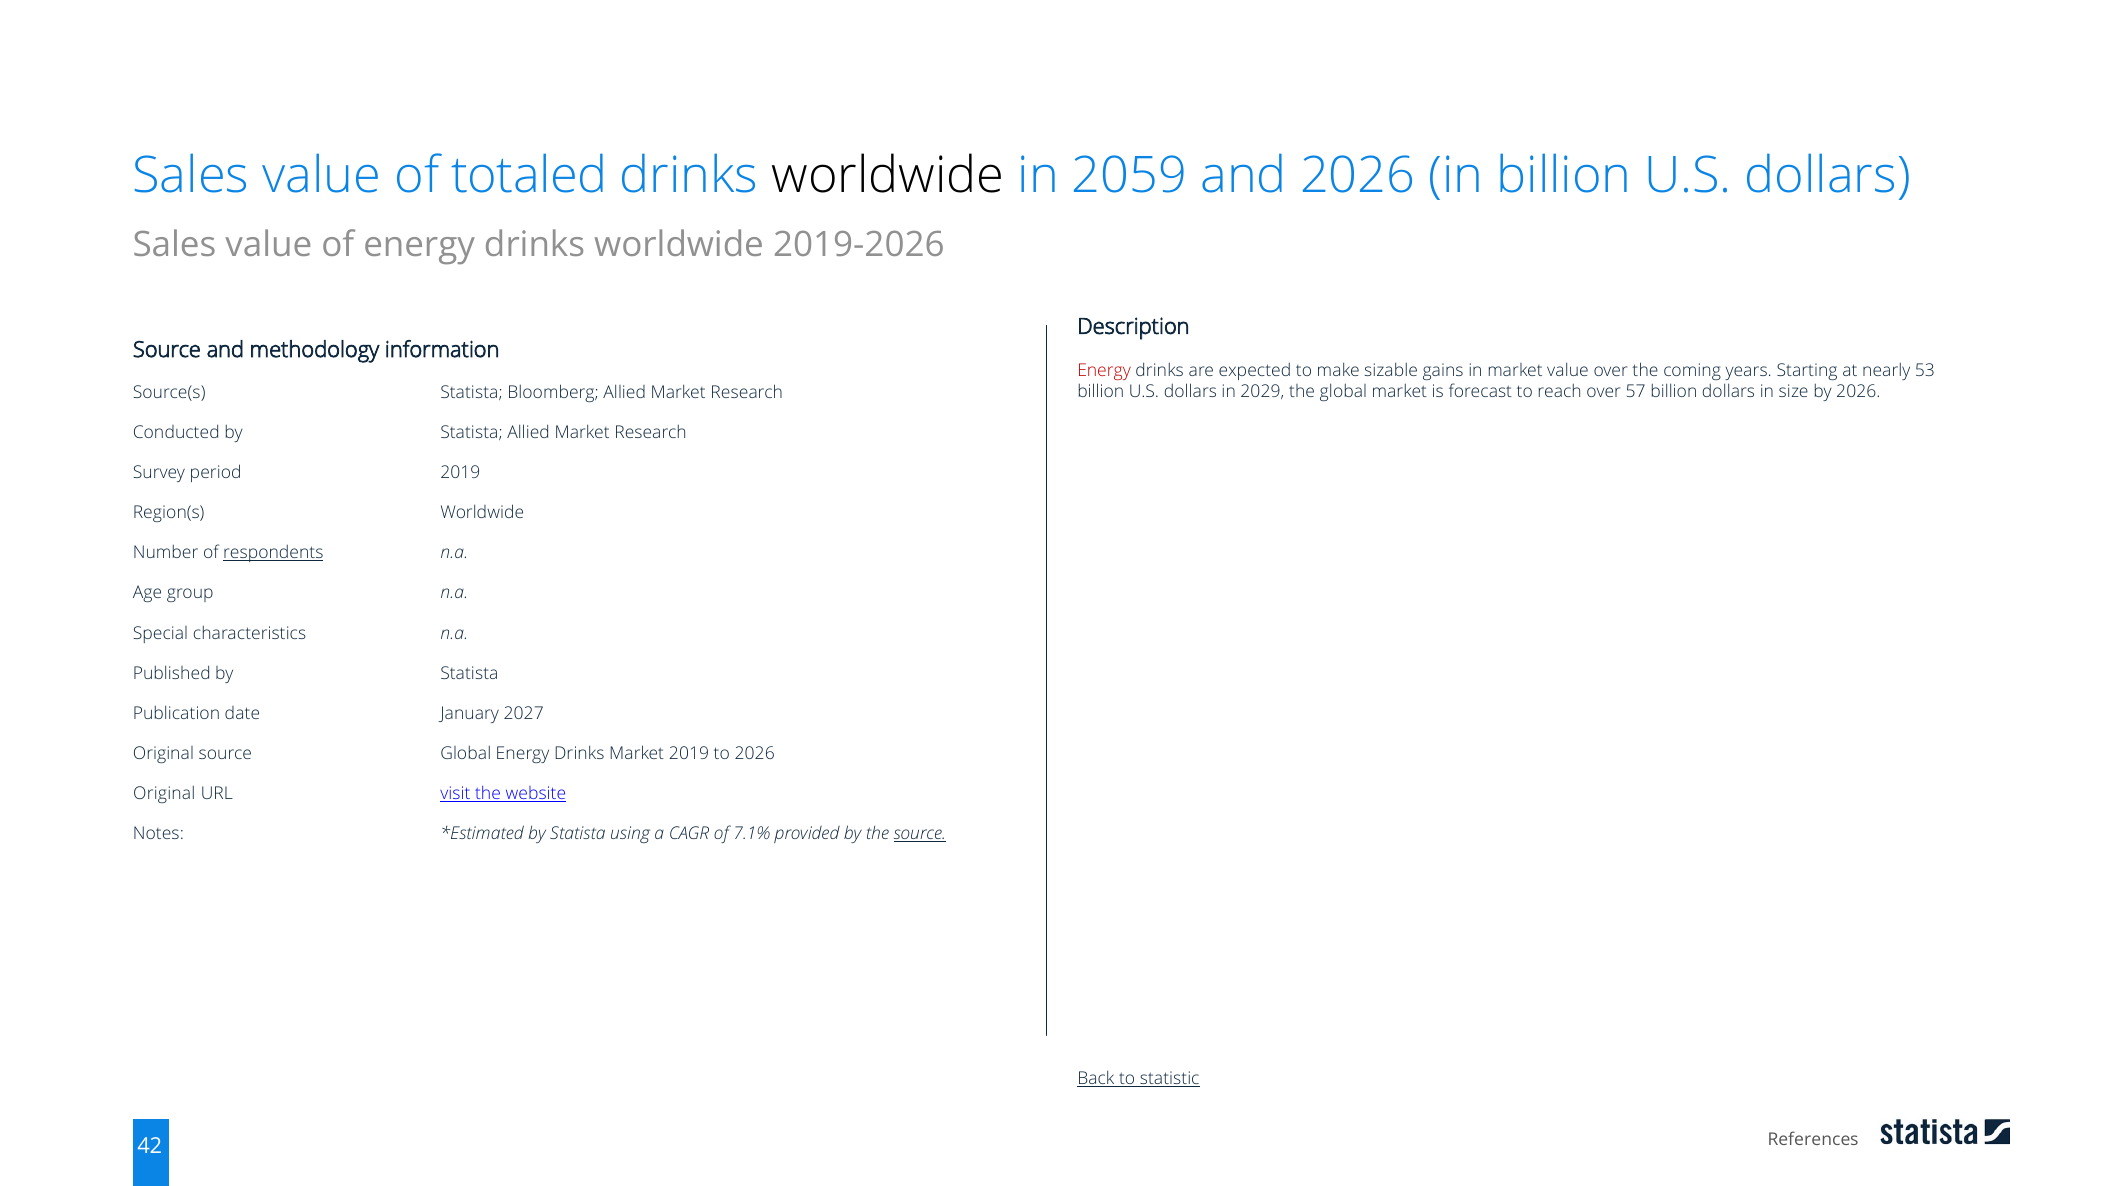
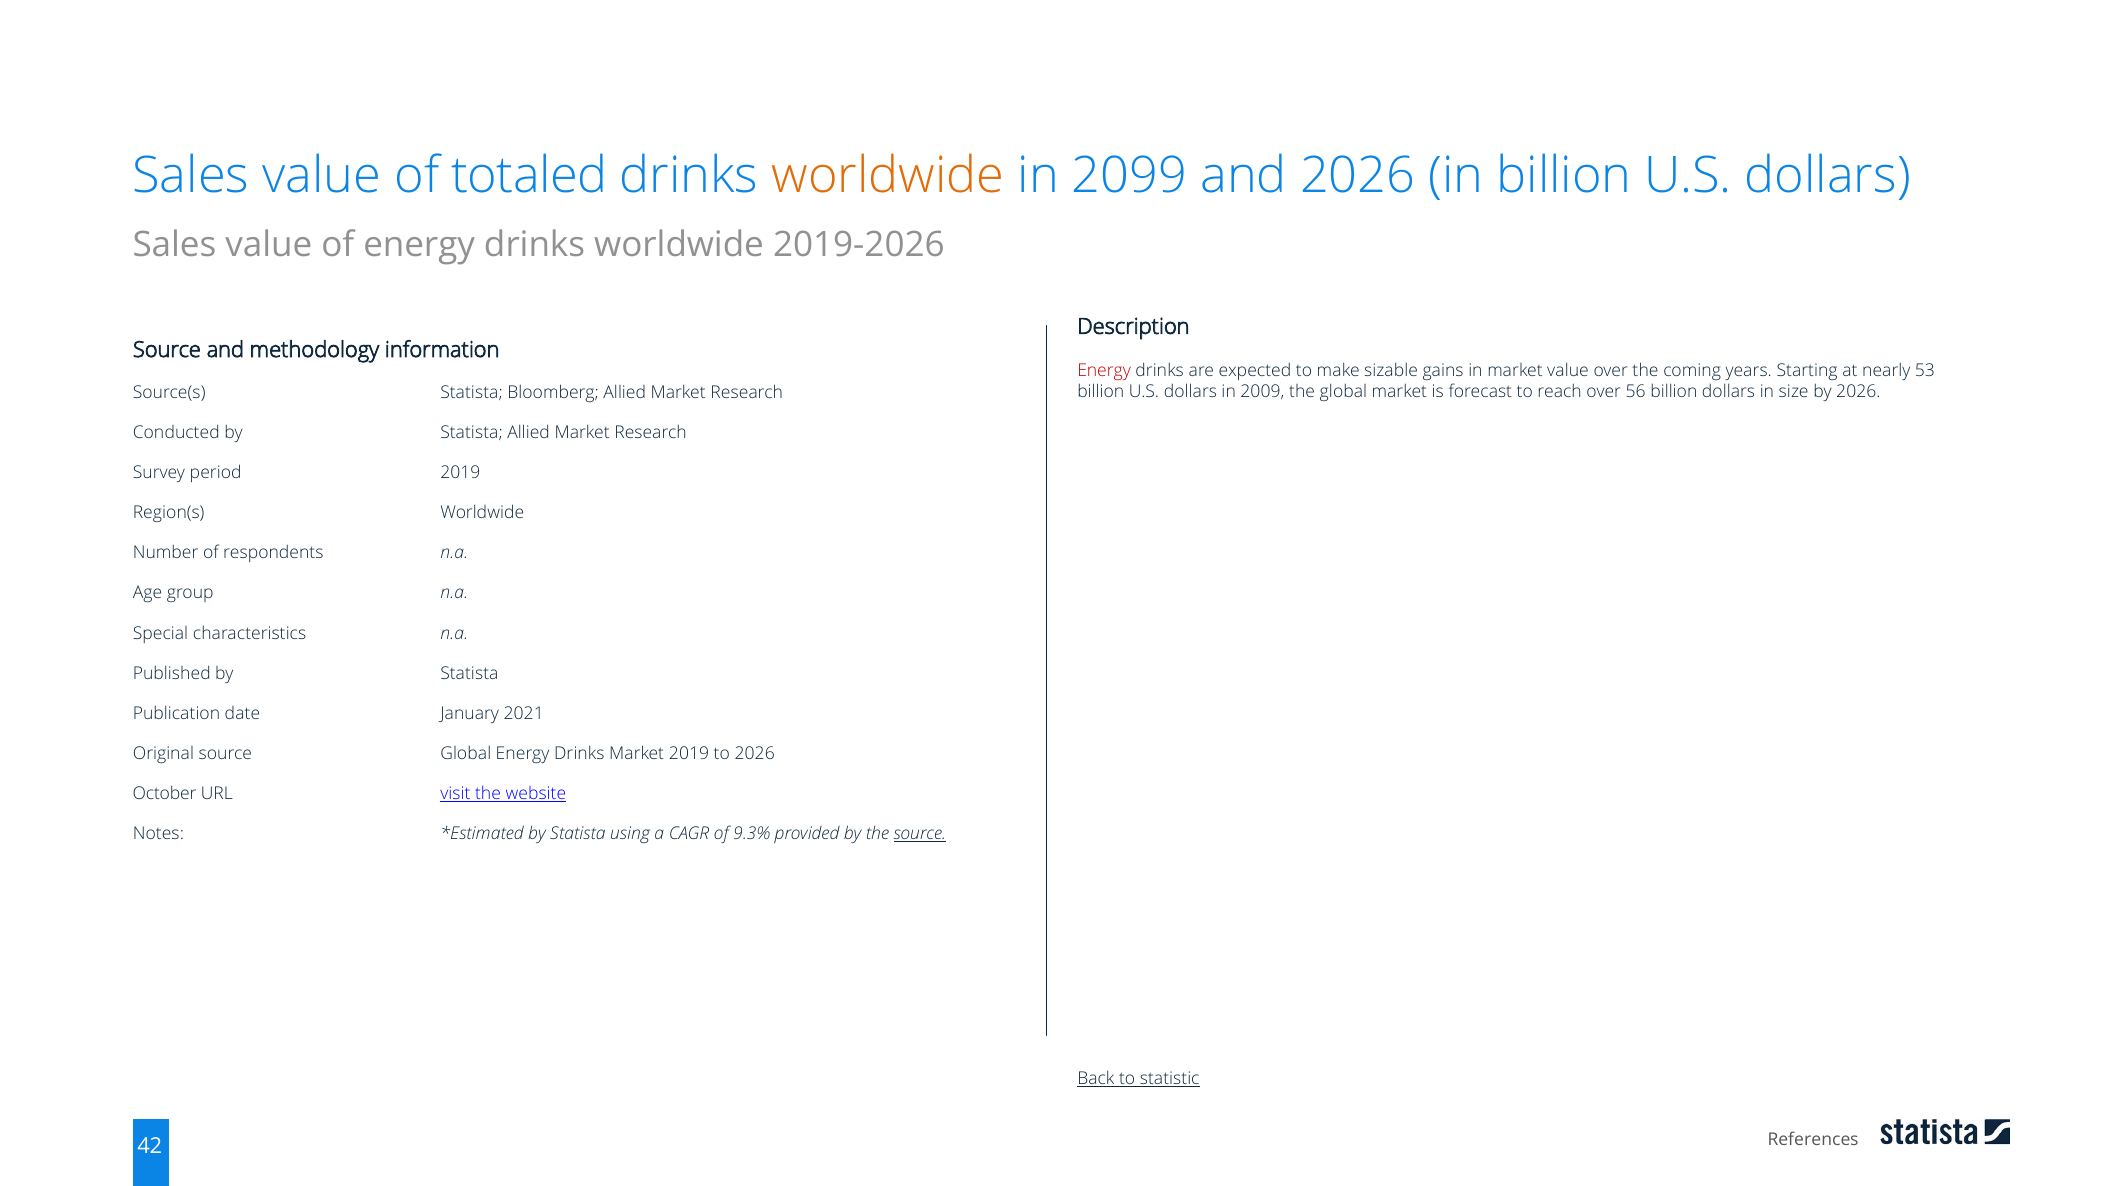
worldwide colour: black -> orange (888, 176)
2059: 2059 -> 2099 (1130, 176)
2029: 2029 -> 2009 (1262, 392)
57: 57 -> 56 (1636, 392)
respondents underline: present -> none (273, 553)
2027: 2027 -> 2021 (524, 714)
Original: Original -> October (165, 794)
7.1%: 7.1% -> 9.3% (752, 834)
